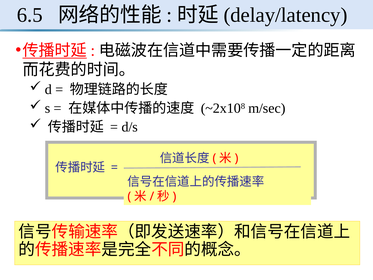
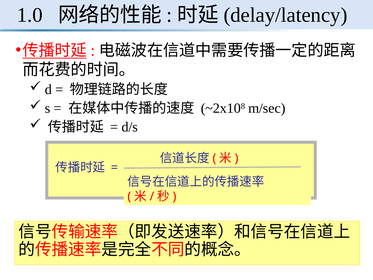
6.5: 6.5 -> 1.0 (30, 15)
